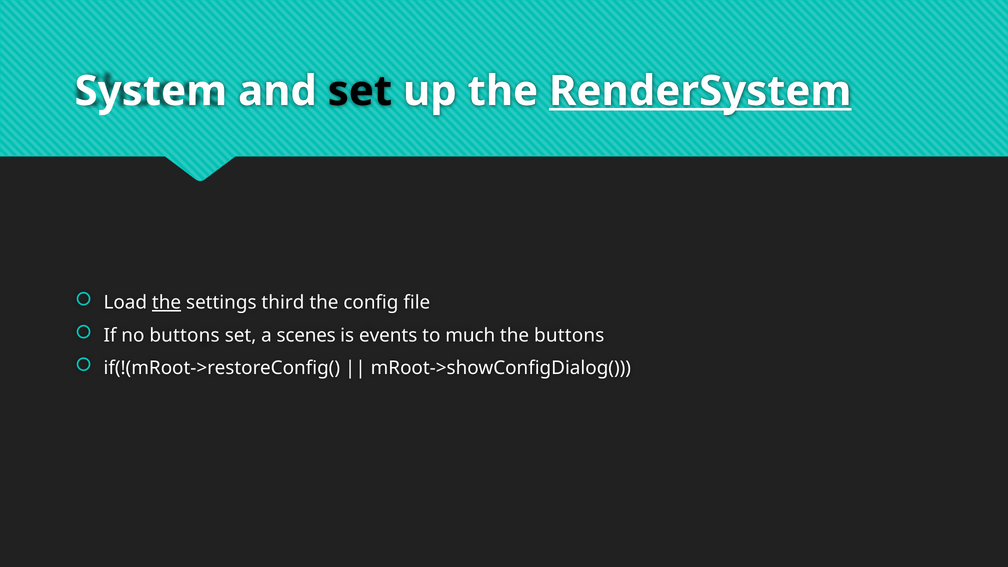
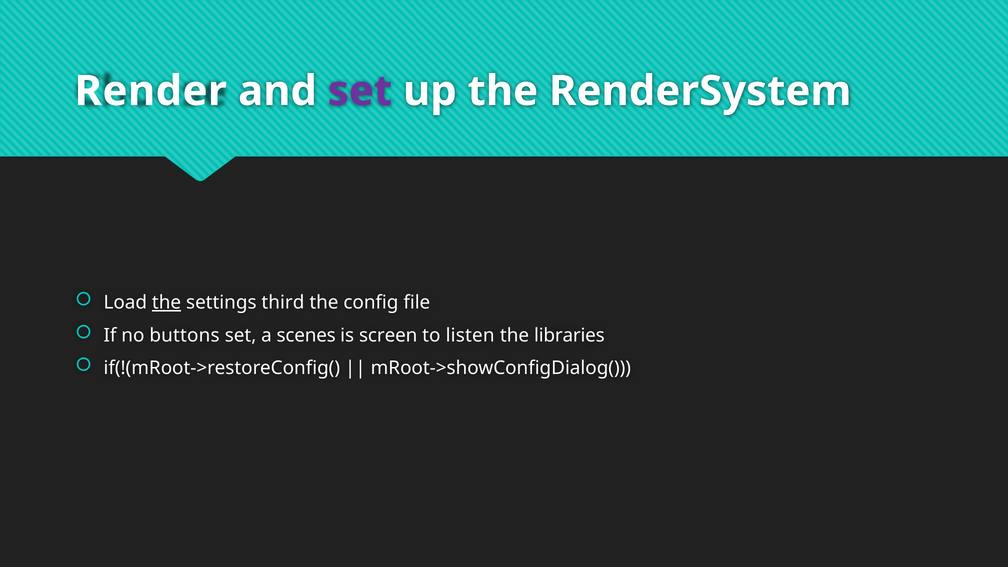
System: System -> Render (151, 91)
set colour: black -> purple (360, 91)
RenderSystem underline: present -> none (700, 91)
events: events -> screen (388, 335)
much: much -> listen (470, 335)
the buttons: buttons -> libraries (569, 335)
